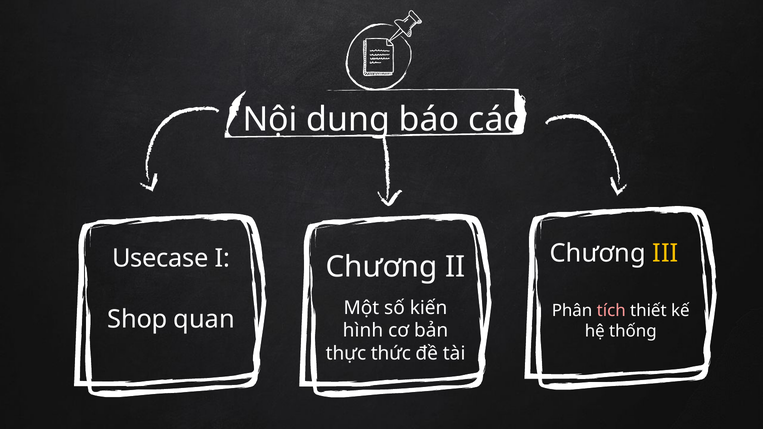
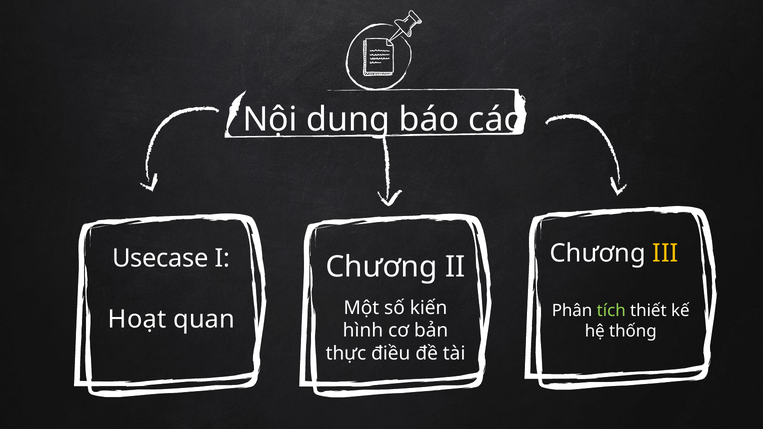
tích colour: pink -> light green (611, 311)
Shop: Shop -> Hoạt (137, 319)
thức: thức -> điều (391, 354)
